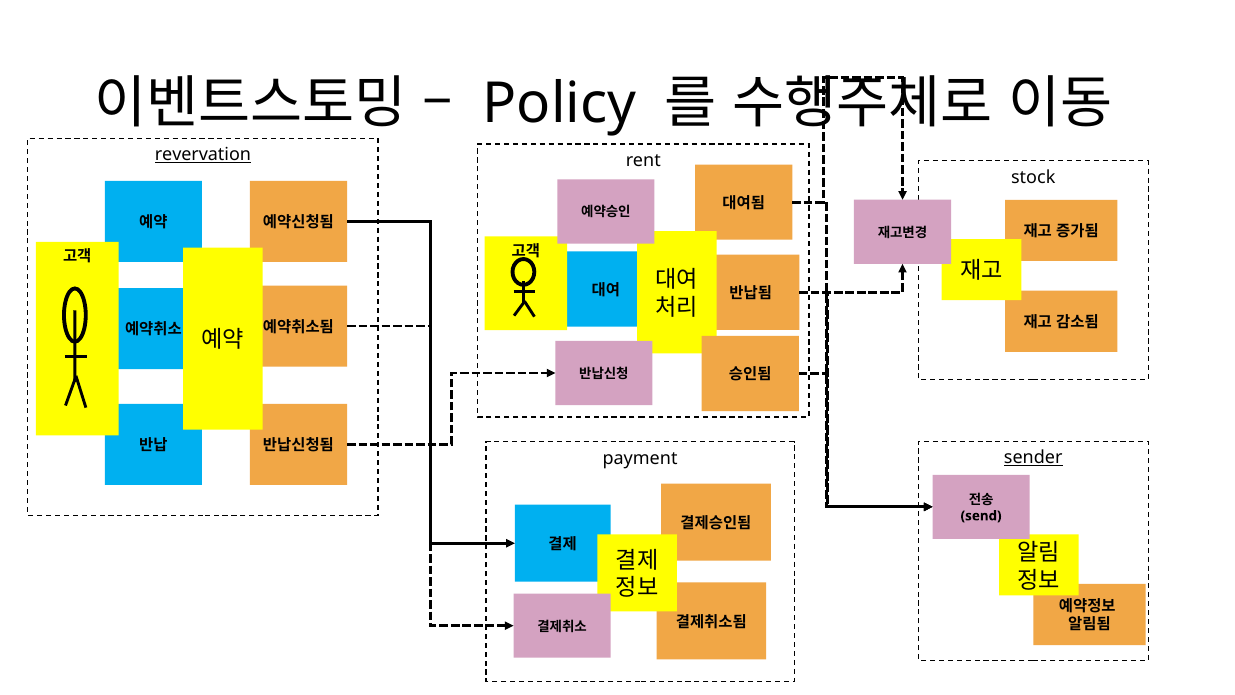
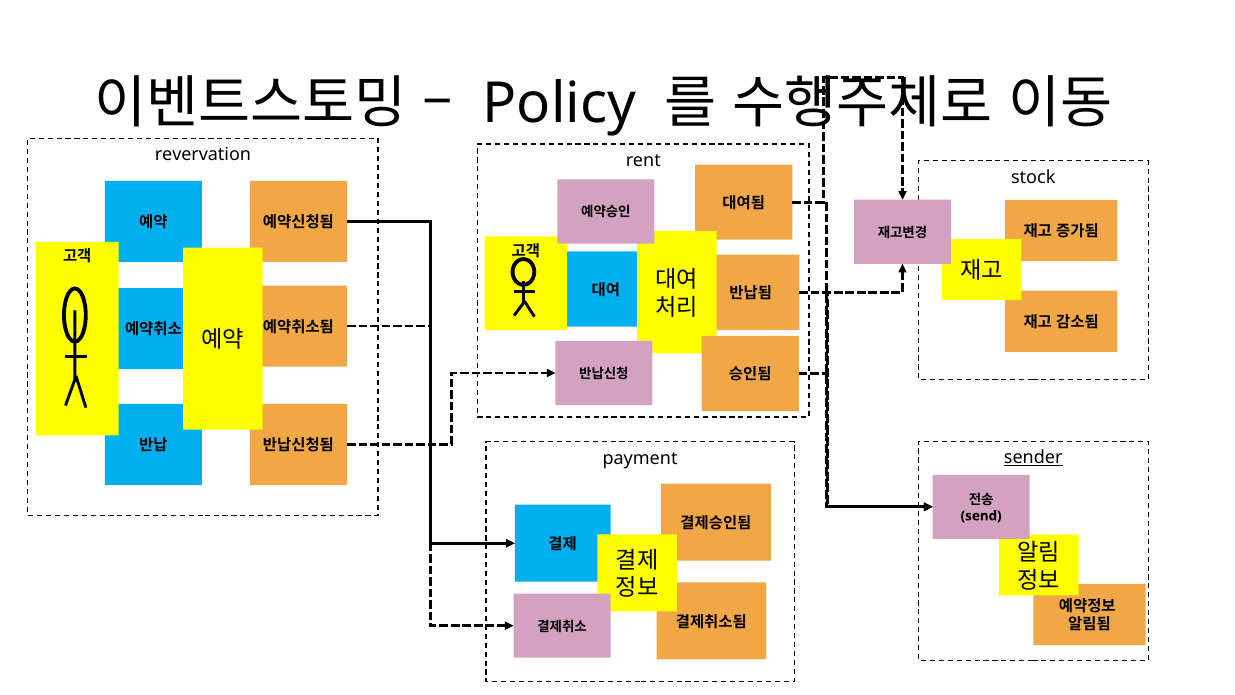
revervation underline: present -> none (203, 155)
